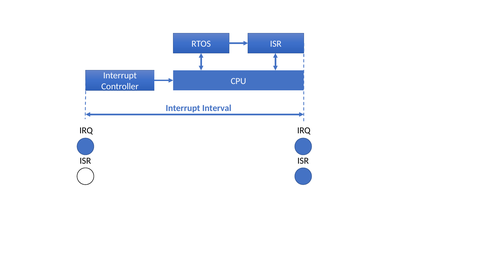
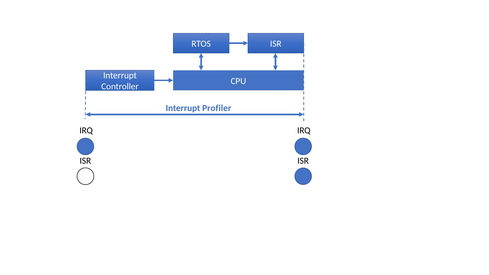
Interval: Interval -> Profiler (217, 108)
